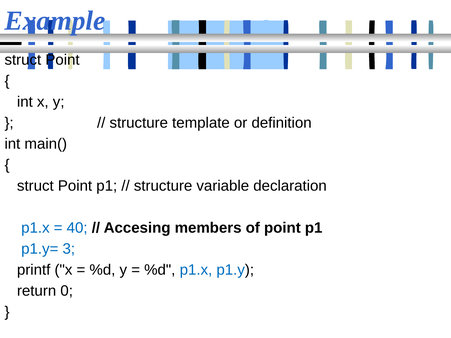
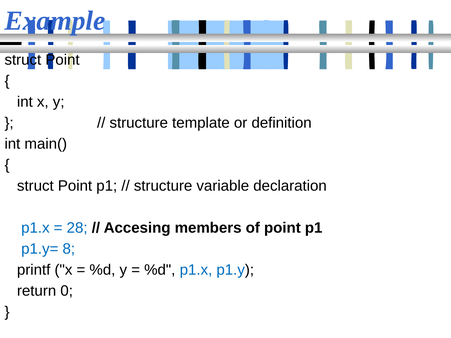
40: 40 -> 28 (77, 228)
3: 3 -> 8 (69, 249)
